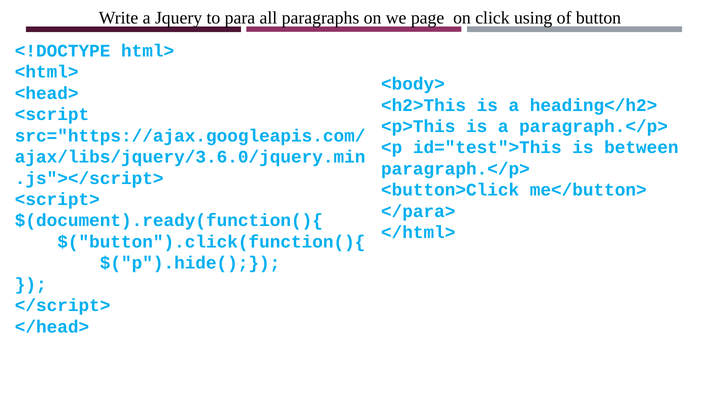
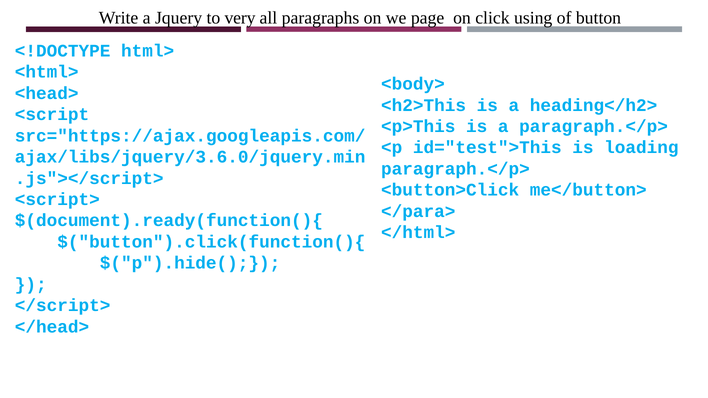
para: para -> very (240, 18)
between: between -> loading (641, 148)
